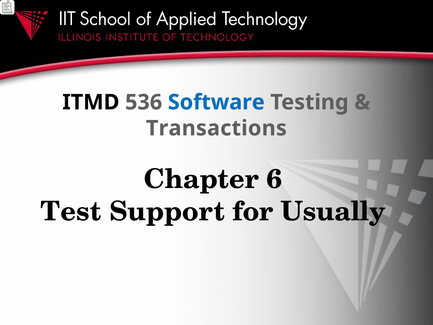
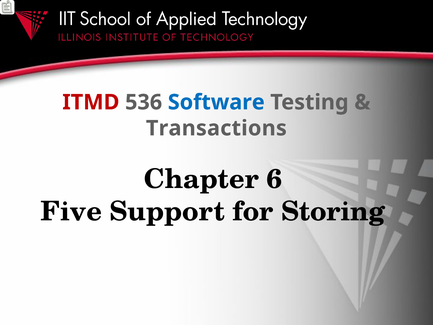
ITMD colour: black -> red (91, 102)
Test: Test -> Five (71, 212)
Usually: Usually -> Storing (333, 212)
